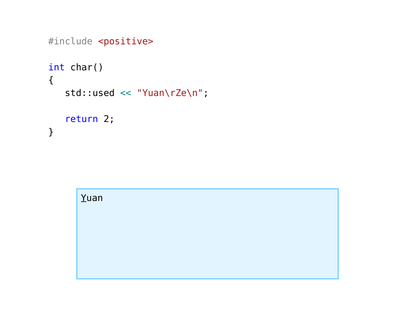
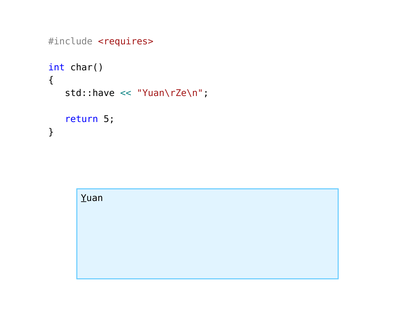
<positive>: <positive> -> <requires> (126, 41)
std::used: std::used -> std::have (90, 93)
2: 2 -> 5 (109, 119)
